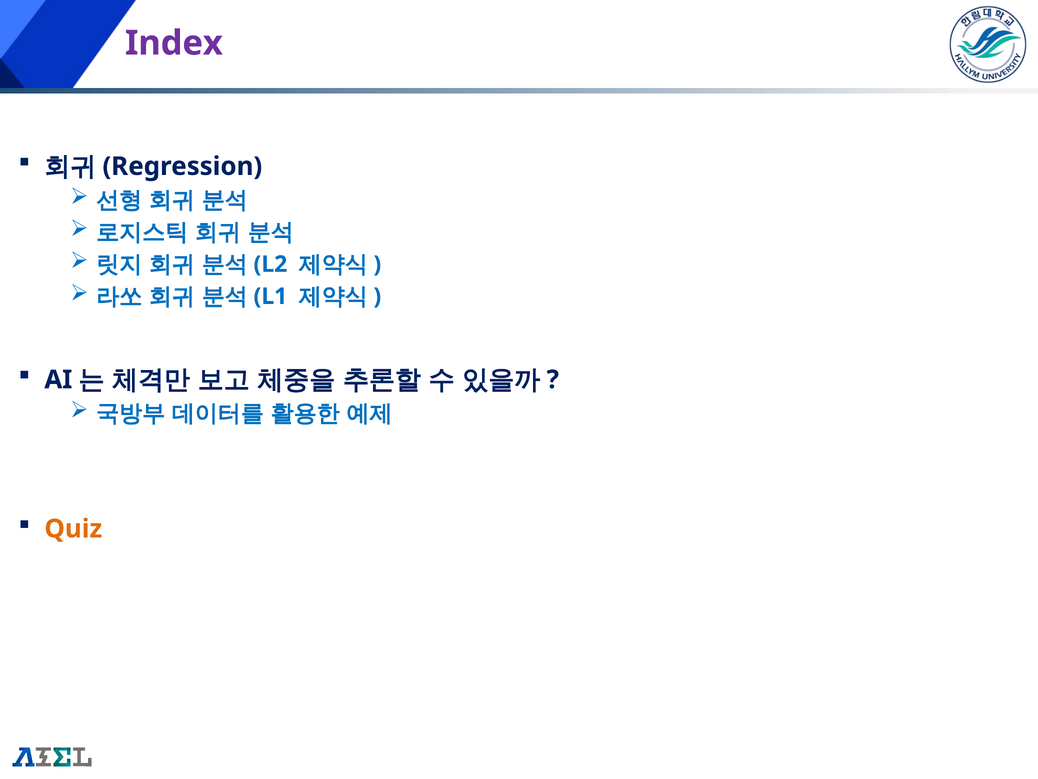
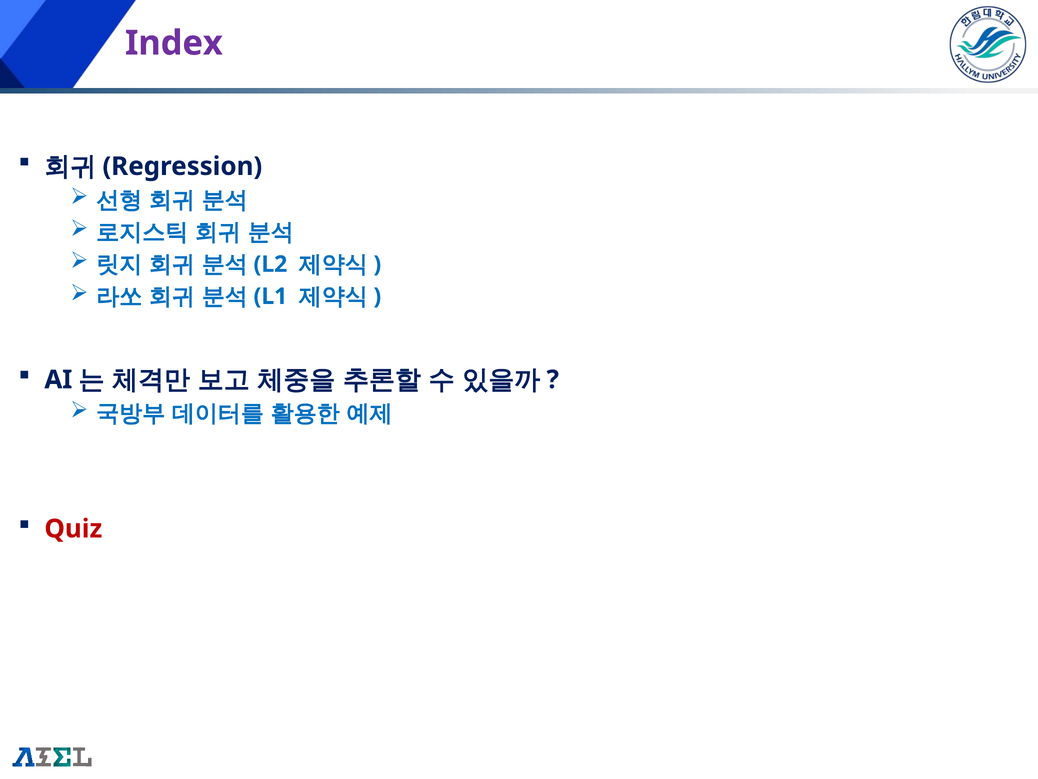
Quiz colour: orange -> red (73, 528)
